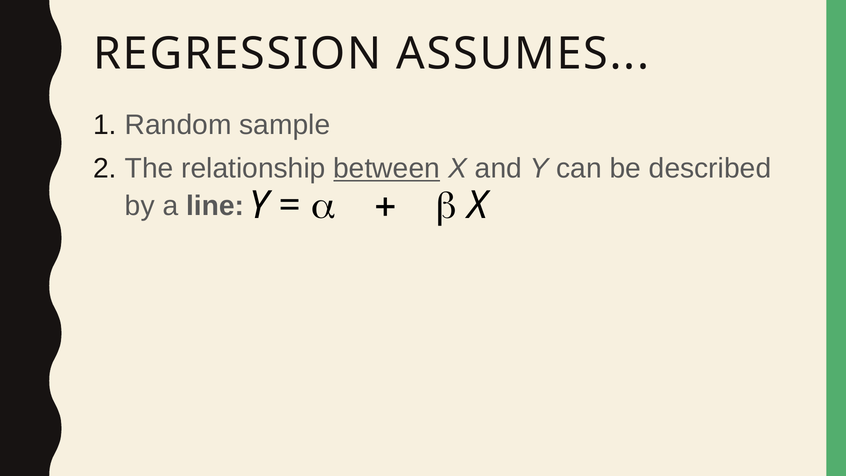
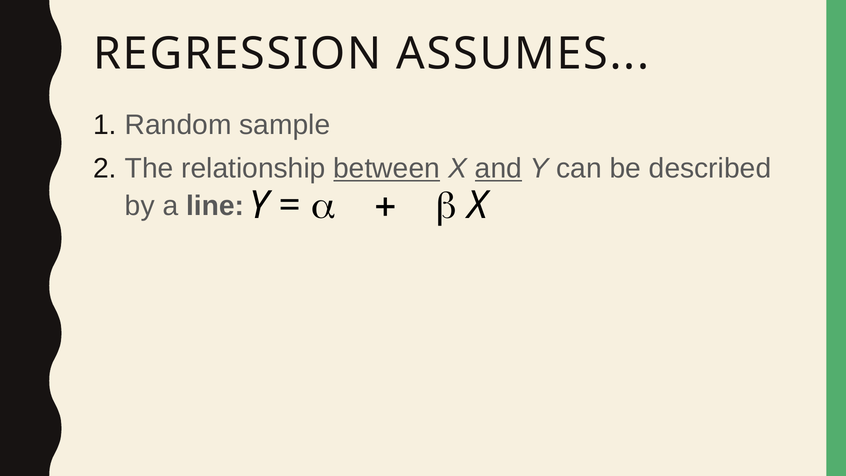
and underline: none -> present (498, 168)
